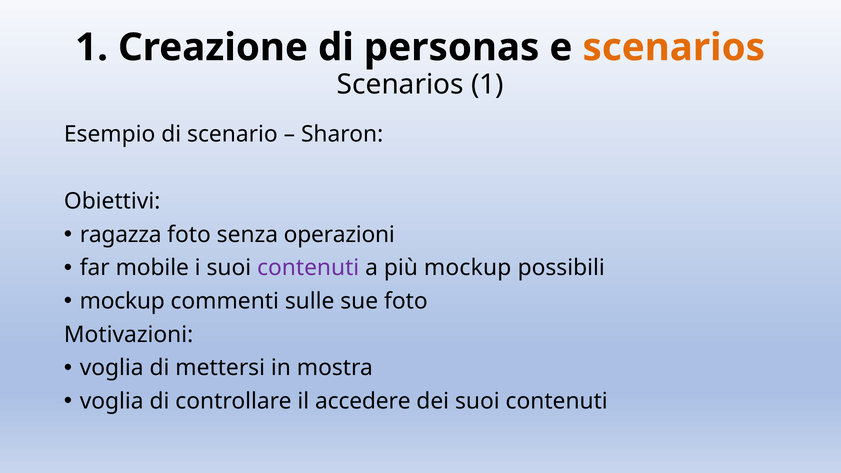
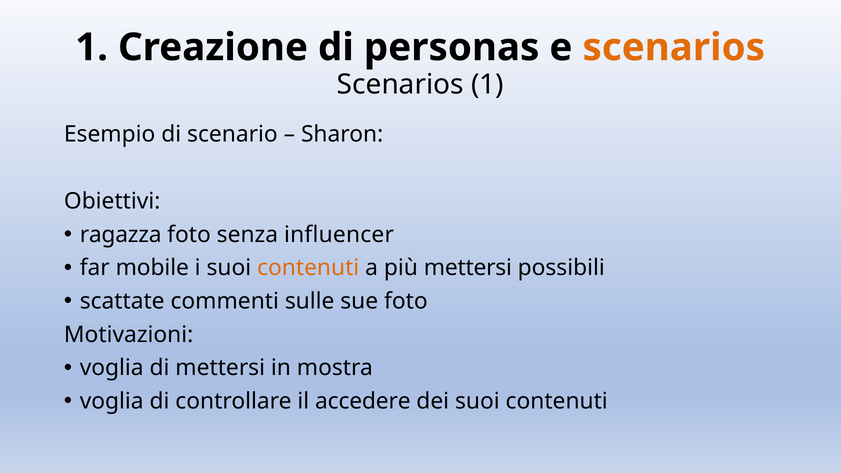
operazioni: operazioni -> influencer (339, 235)
contenuti colour: purple -> orange (308, 268)
più mockup: mockup -> mettersi (468, 268)
mockup: mockup -> scattate (122, 301)
